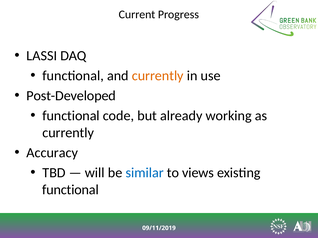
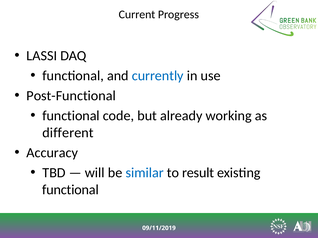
currently colour: orange -> blue (158, 76)
Post-Developed: Post-Developed -> Post-Functional (71, 96)
currently: currently -> different (68, 133)
views: views -> result (198, 173)
